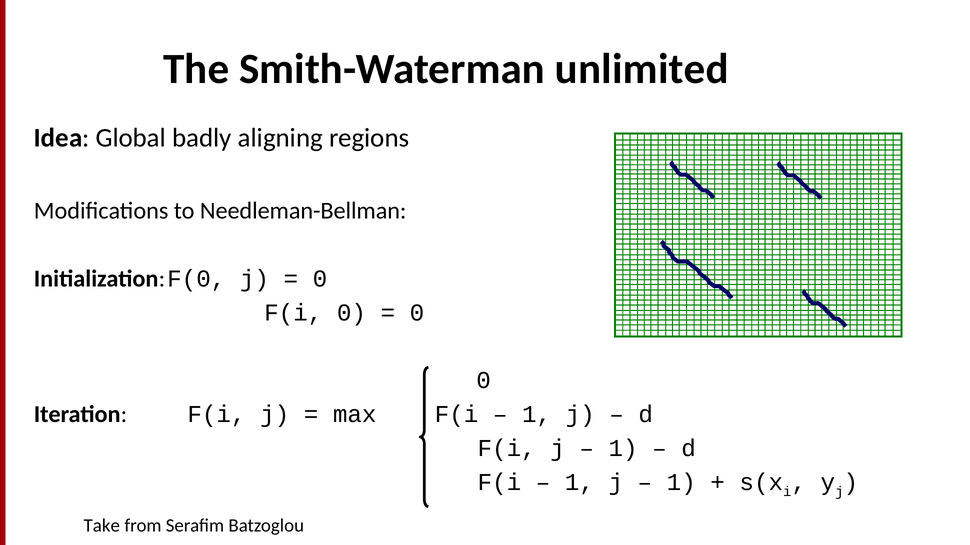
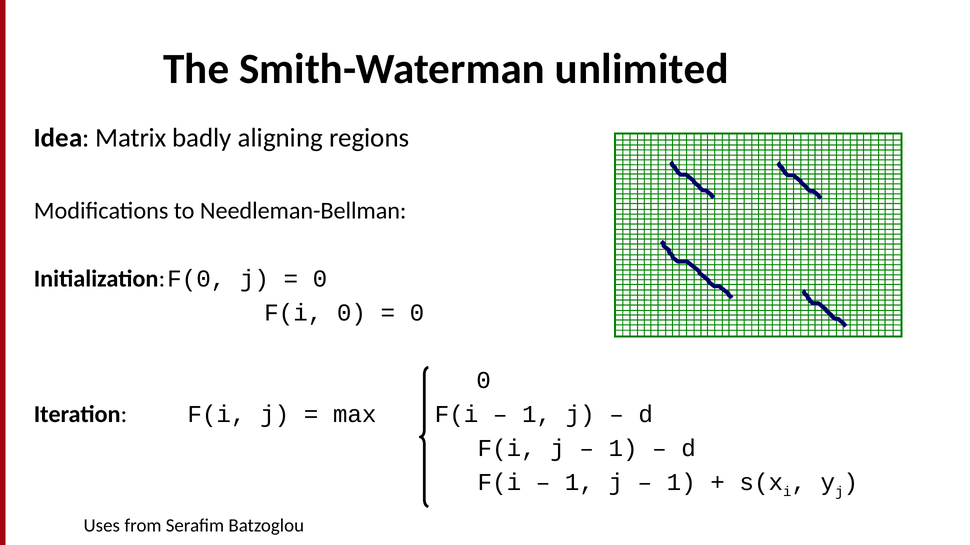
Global: Global -> Matrix (131, 138)
Take: Take -> Uses (102, 526)
